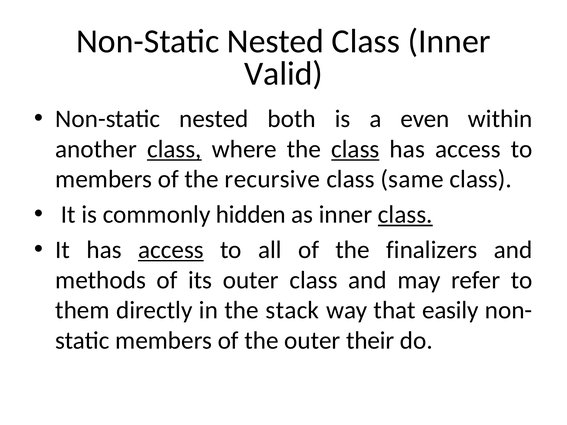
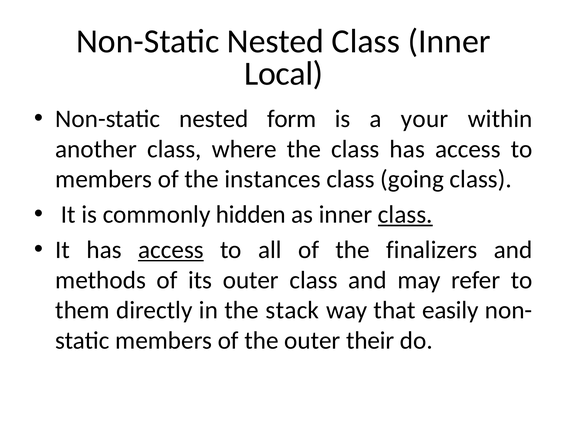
Valid: Valid -> Local (284, 74)
both: both -> form (292, 119)
even: even -> your (425, 119)
class underline: present -> none (174, 149)
class underline: present -> none (355, 149)
recursive: recursive -> instances (272, 179)
same: same -> going (412, 179)
